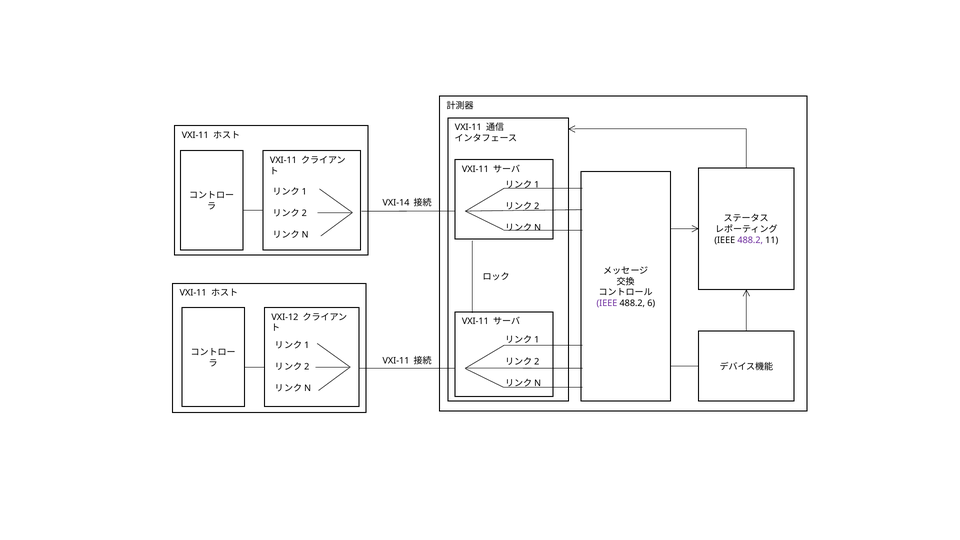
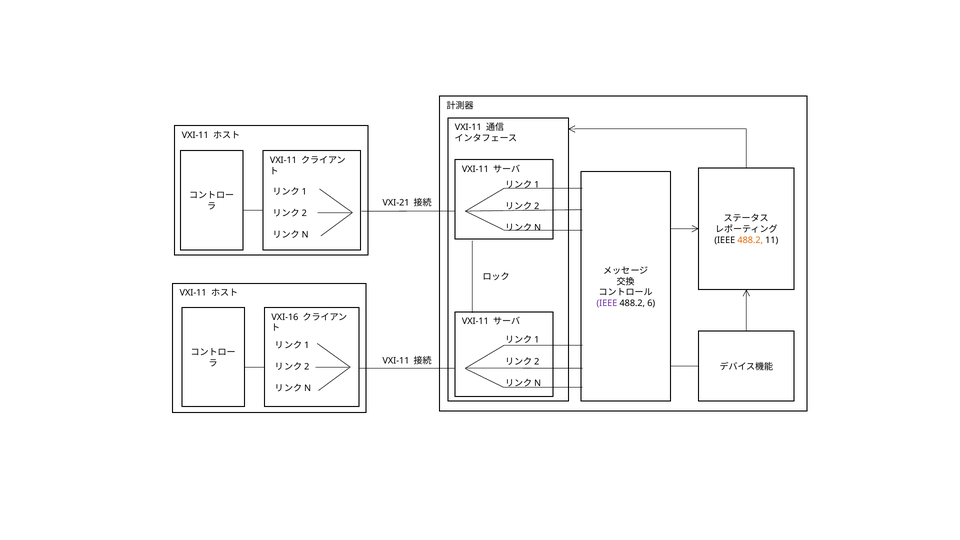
VXI-14: VXI-14 -> VXI-21 (396, 203)
488.2 colour: purple -> orange (750, 240)
VXI-12: VXI-12 -> VXI-16 (285, 317)
